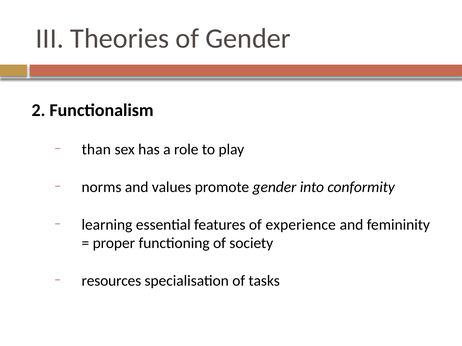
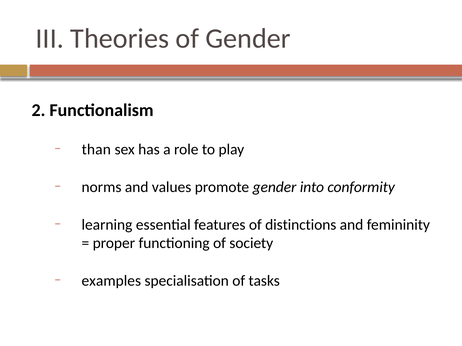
experience: experience -> distinctions (301, 225)
resources: resources -> examples (111, 281)
